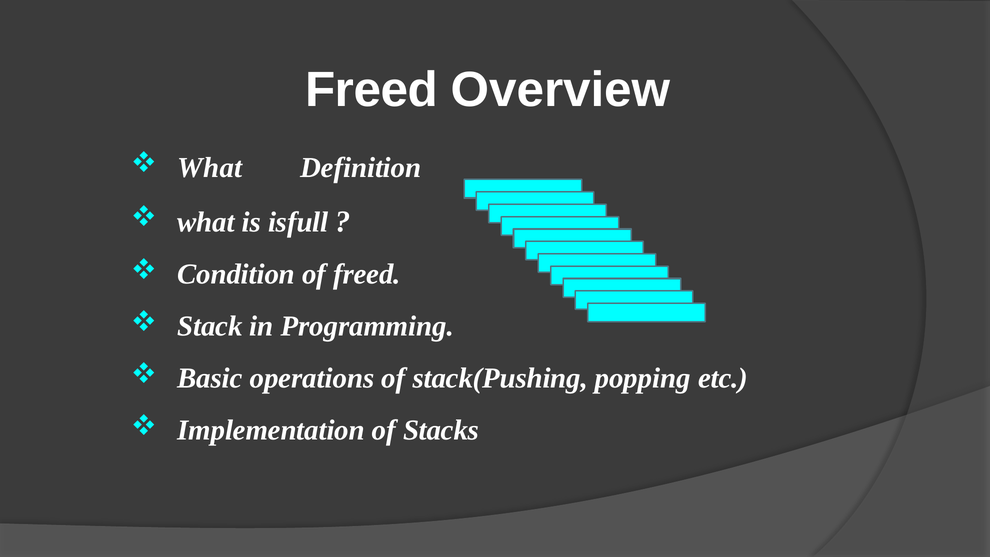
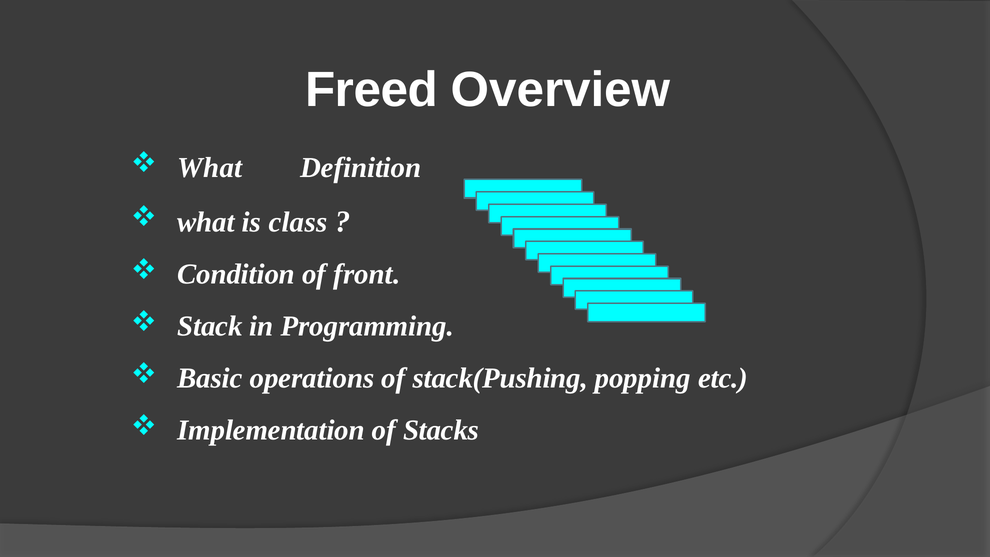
isfull: isfull -> class (298, 222)
of freed: freed -> front (367, 274)
